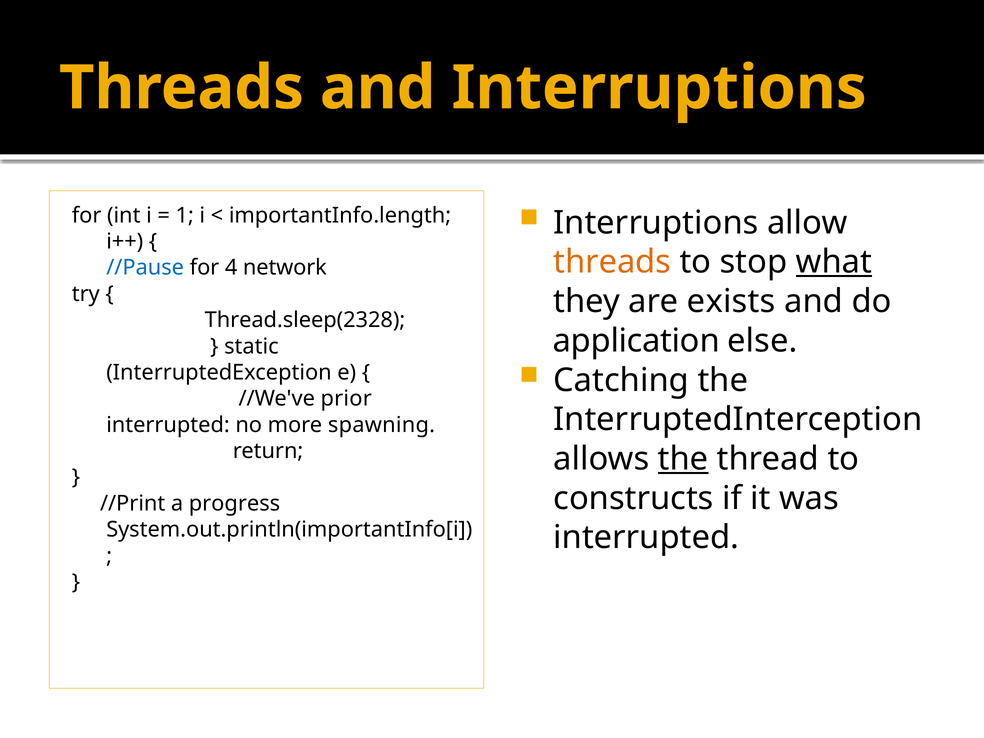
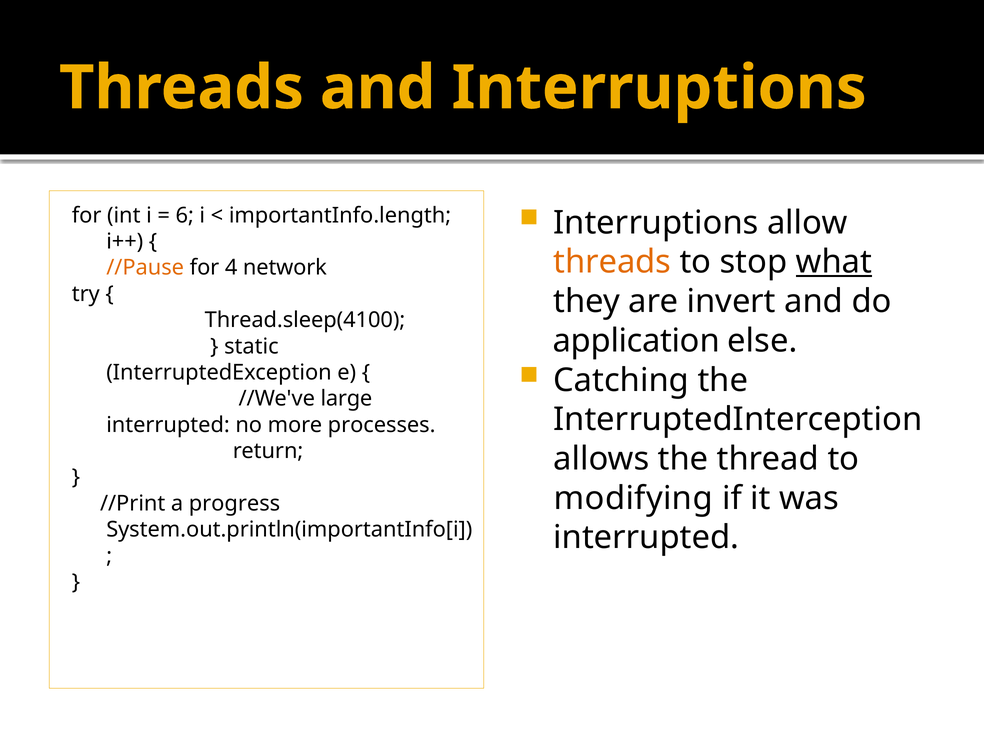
1: 1 -> 6 (185, 215)
//Pause colour: blue -> orange (145, 268)
exists: exists -> invert (731, 301)
Thread.sleep(2328: Thread.sleep(2328 -> Thread.sleep(4100 (305, 320)
prior: prior -> large (346, 399)
spawning: spawning -> processes (382, 425)
the underline: present -> none (683, 459)
constructs: constructs -> modifying (633, 498)
